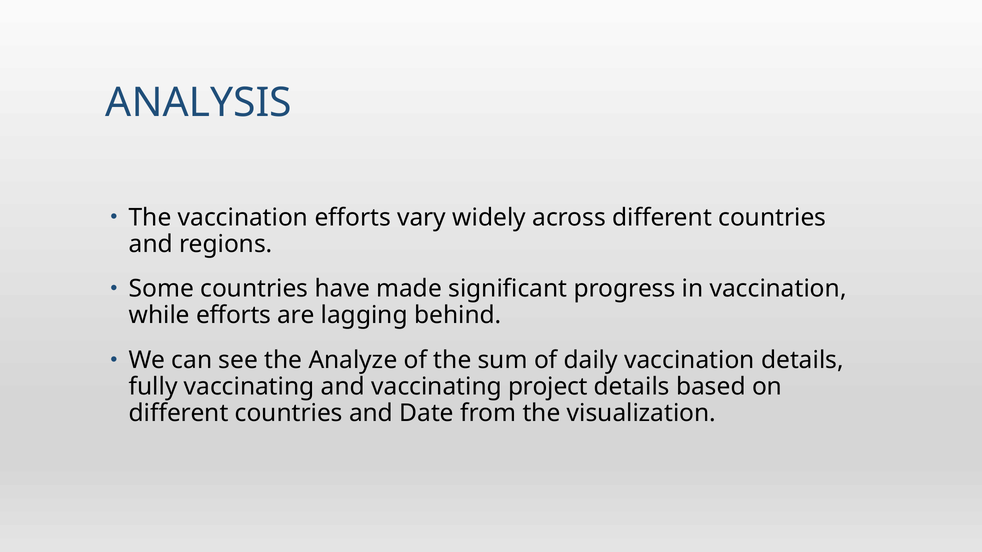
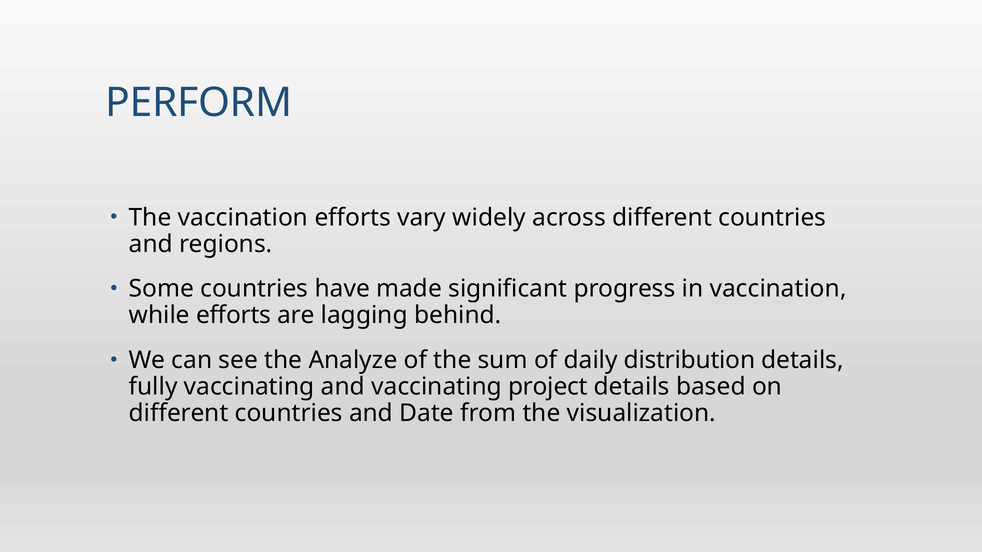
ANALYSIS: ANALYSIS -> PERFORM (199, 103)
daily vaccination: vaccination -> distribution (690, 361)
